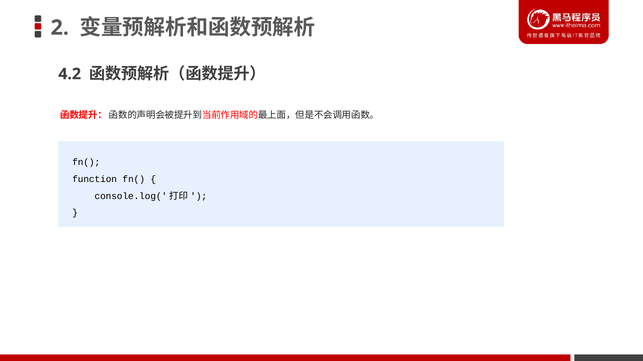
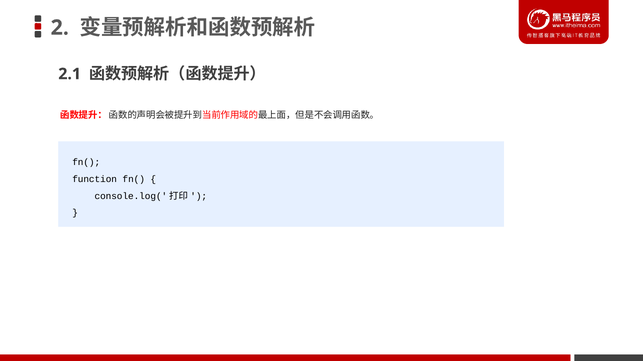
4.2: 4.2 -> 2.1 (70, 74)
